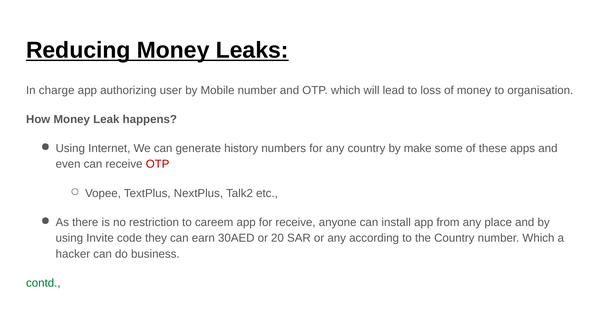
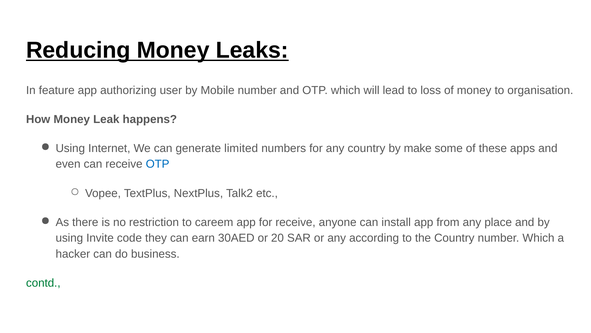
charge: charge -> feature (57, 90)
history: history -> limited (241, 148)
OTP colour: red -> blue (158, 164)
